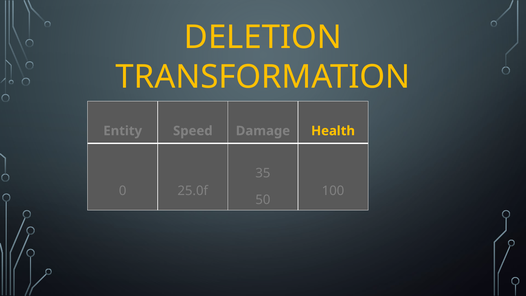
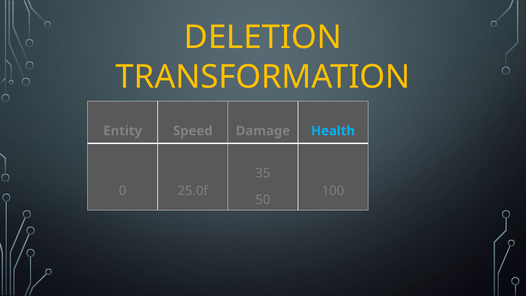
Health colour: yellow -> light blue (333, 131)
